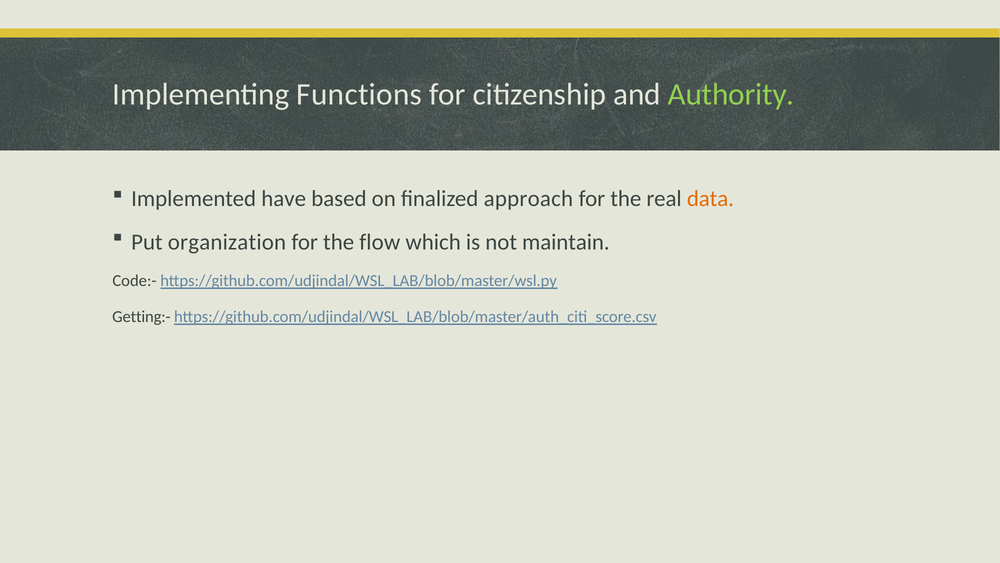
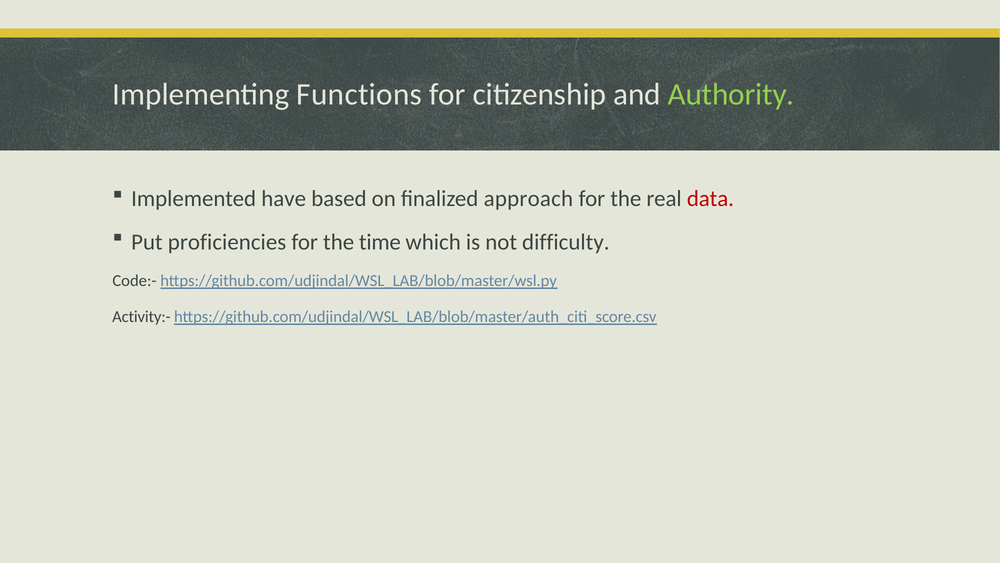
data colour: orange -> red (710, 199)
organization: organization -> proficiencies (227, 242)
flow: flow -> time (380, 242)
maintain: maintain -> difficulty (566, 242)
Getting:-: Getting:- -> Activity:- (141, 317)
